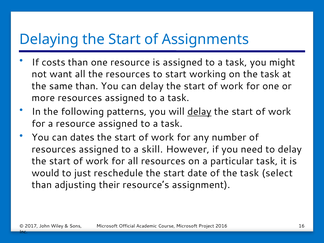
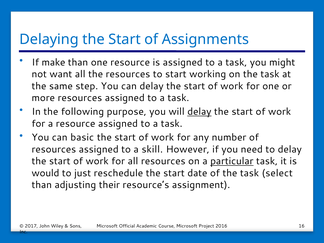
costs: costs -> make (53, 62)
same than: than -> step (87, 86)
patterns: patterns -> purpose (127, 112)
dates: dates -> basic (82, 137)
particular underline: none -> present (232, 161)
